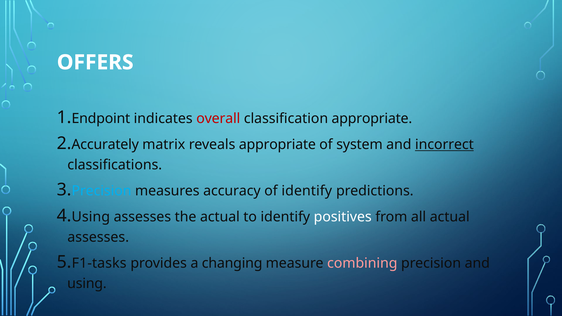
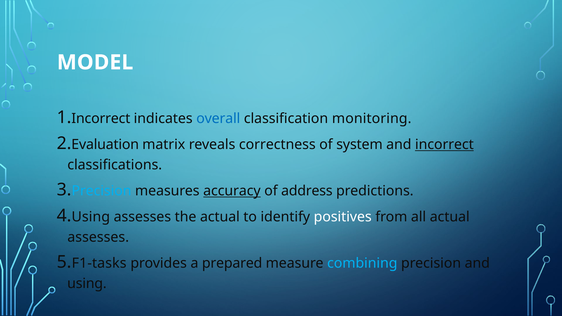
OFFERS: OFFERS -> MODEL (95, 62)
Endpoint: Endpoint -> Incorrect (101, 119)
overall colour: red -> blue (218, 119)
classification appropriate: appropriate -> monitoring (372, 119)
Accurately: Accurately -> Evaluation (105, 145)
reveals appropriate: appropriate -> correctness (277, 145)
accuracy underline: none -> present (232, 191)
of identify: identify -> address (307, 191)
changing: changing -> prepared (232, 263)
combining colour: pink -> light blue (362, 263)
